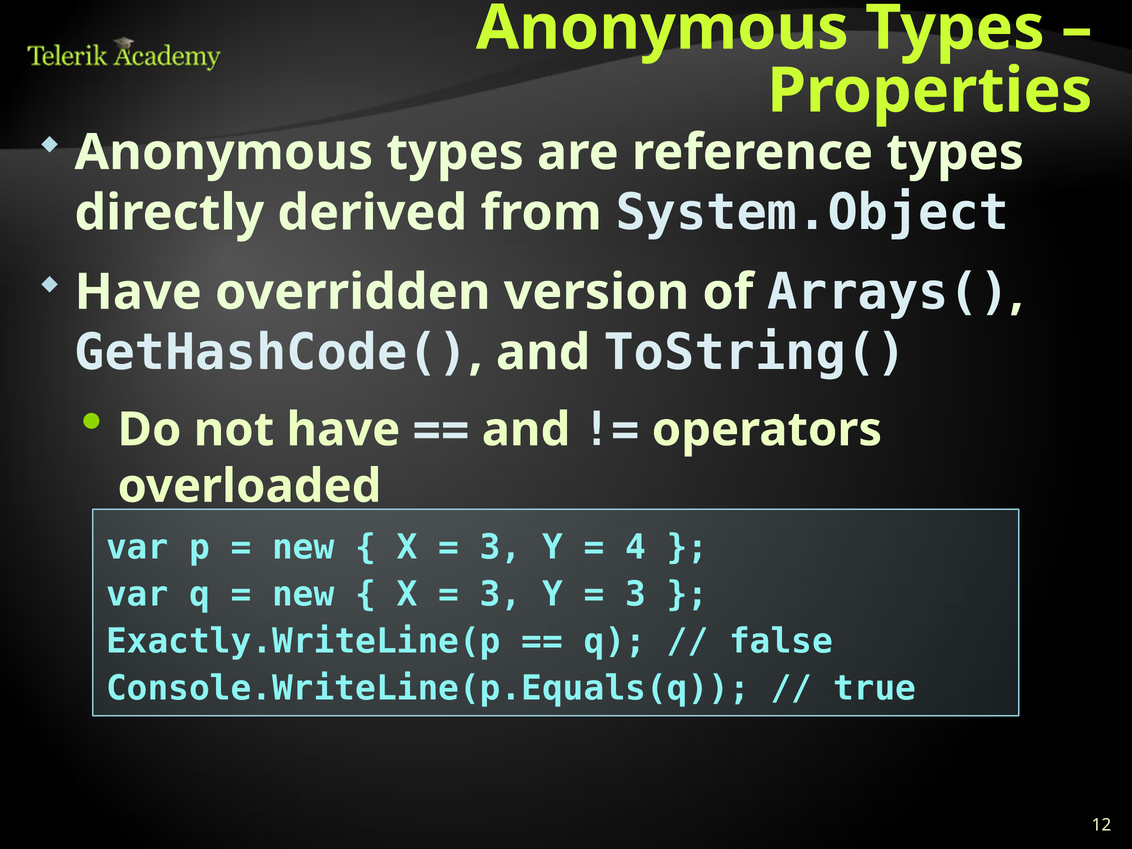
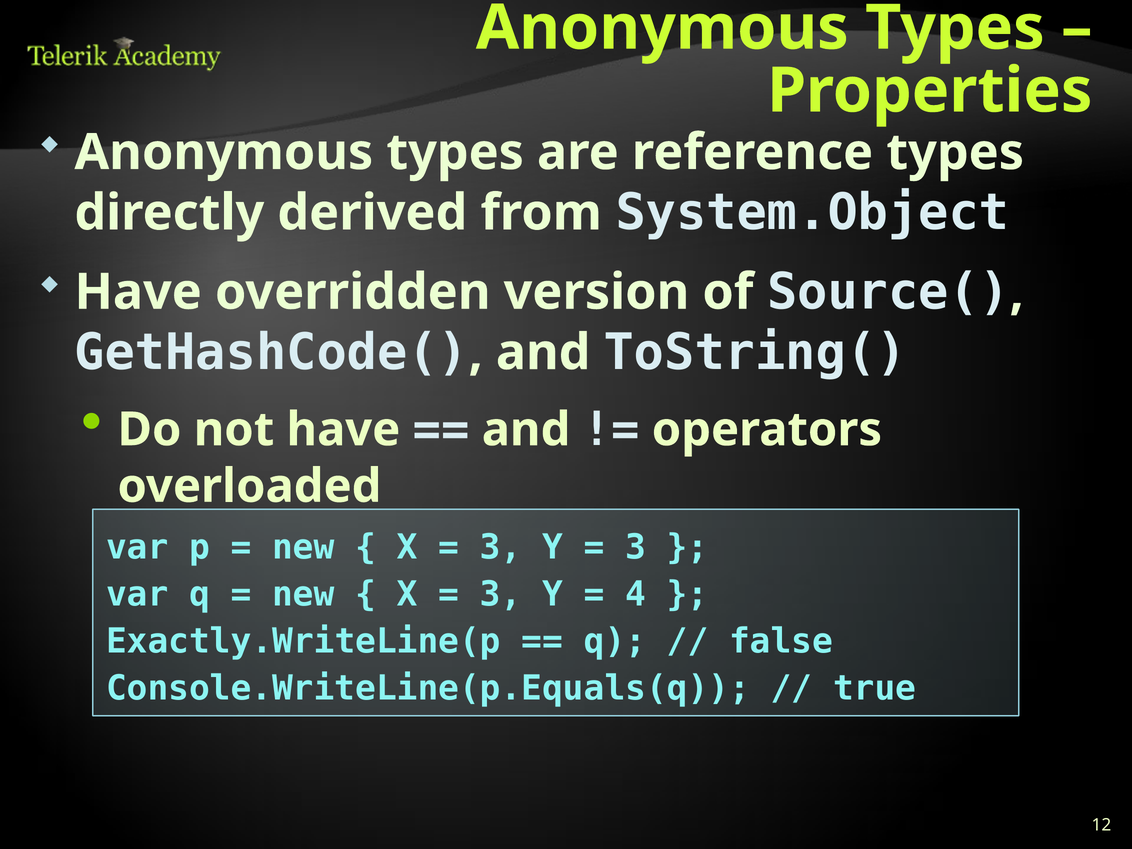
Arrays(: Arrays( -> Source( (888, 292)
4: 4 -> 3 (636, 547)
3: 3 -> 4 (636, 594)
